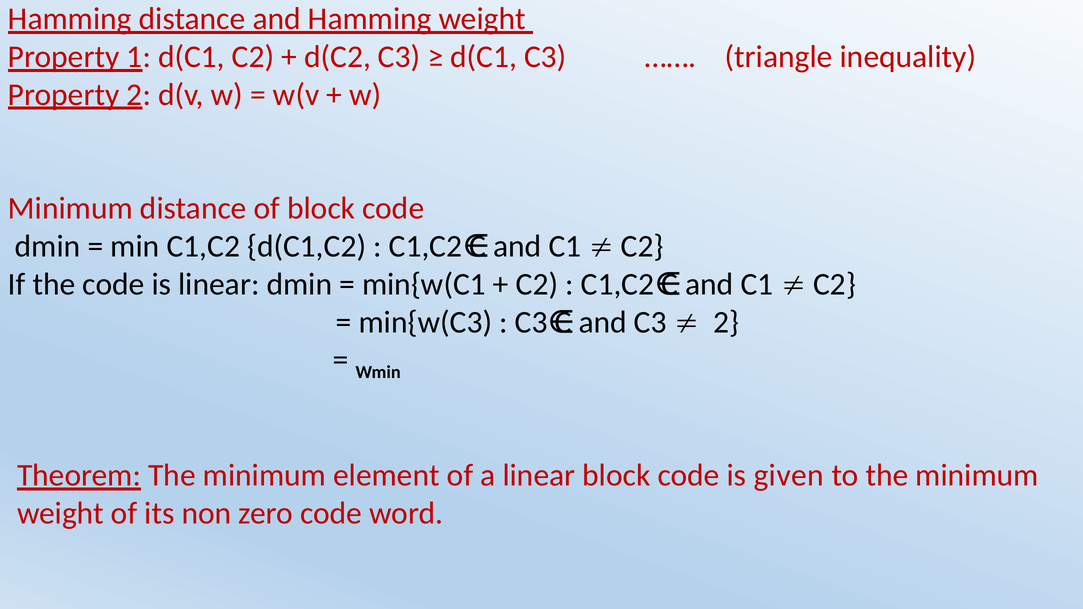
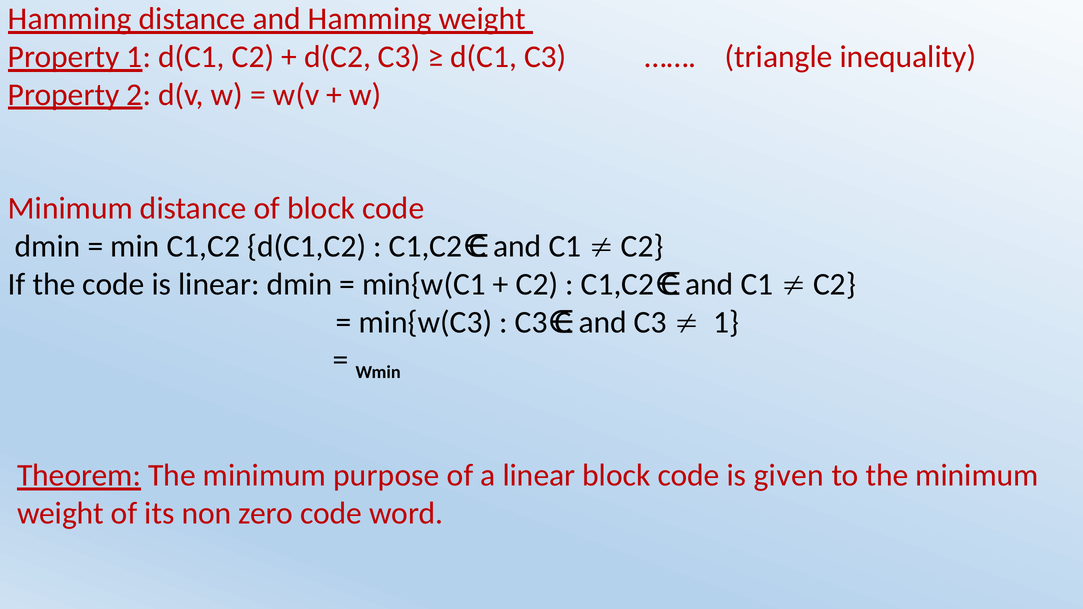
2: 2 -> 1 (726, 322)
element: element -> purpose (386, 475)
